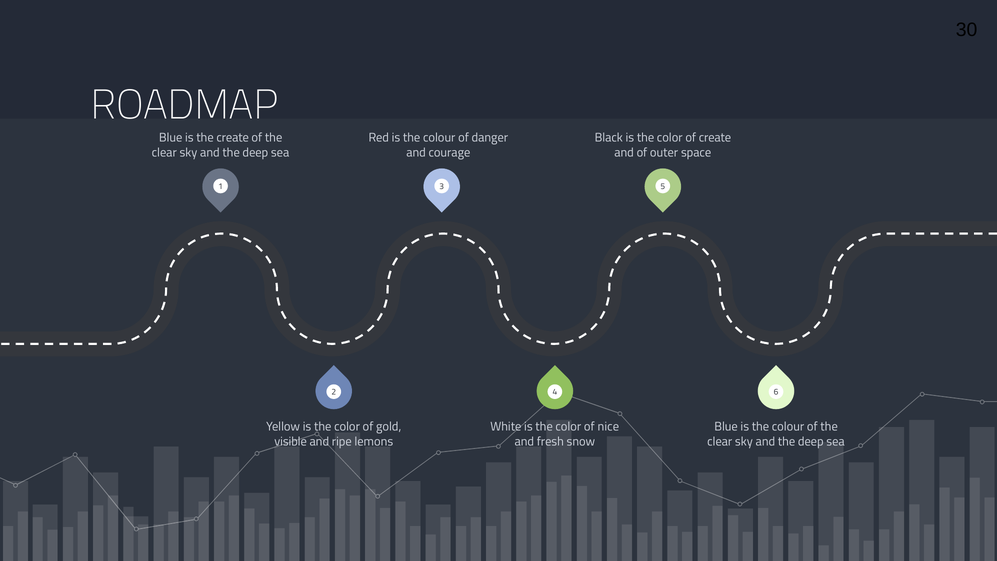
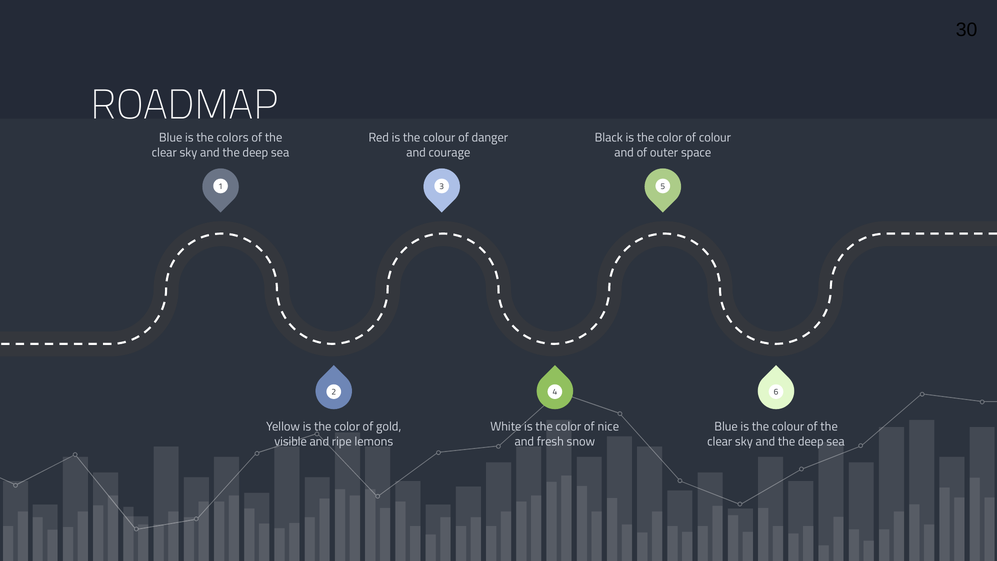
the create: create -> colors (233, 138)
of create: create -> colour (715, 138)
